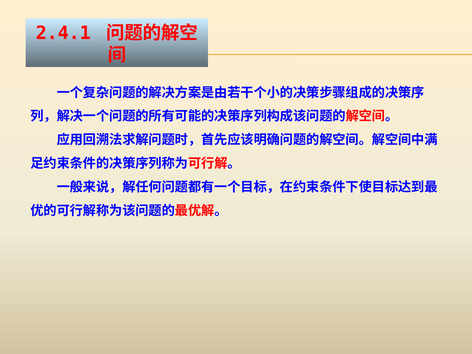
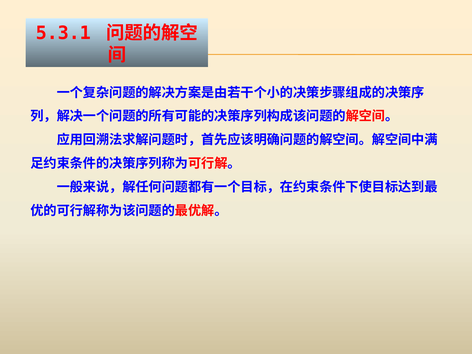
2.4.1: 2.4.1 -> 5.3.1 (63, 33)
